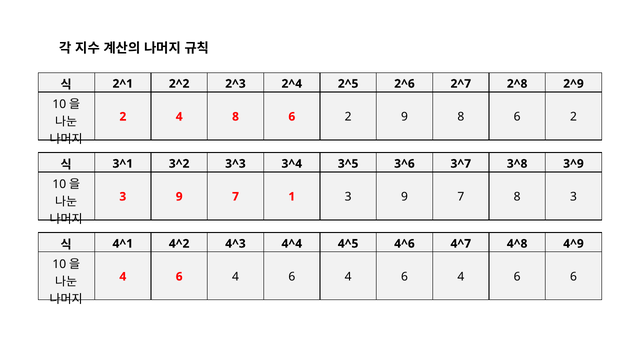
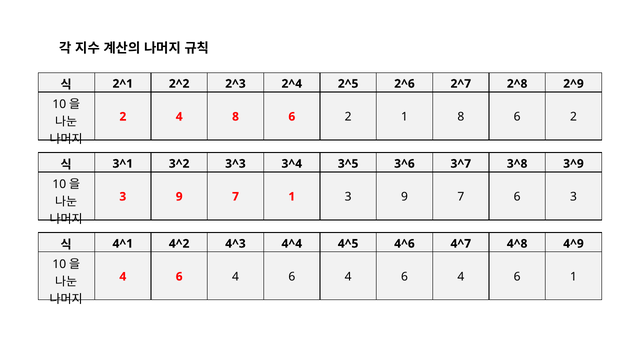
2 9: 9 -> 1 (405, 117)
7 8: 8 -> 6 (517, 197)
6 6: 6 -> 1 (574, 277)
